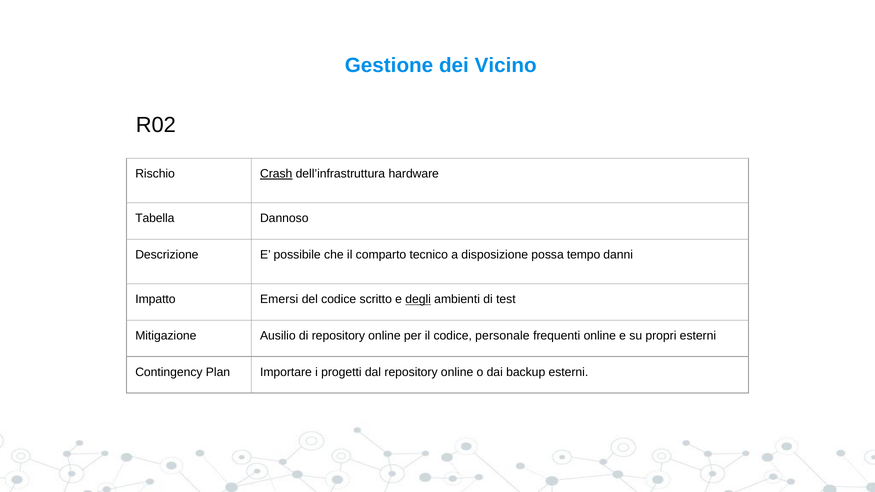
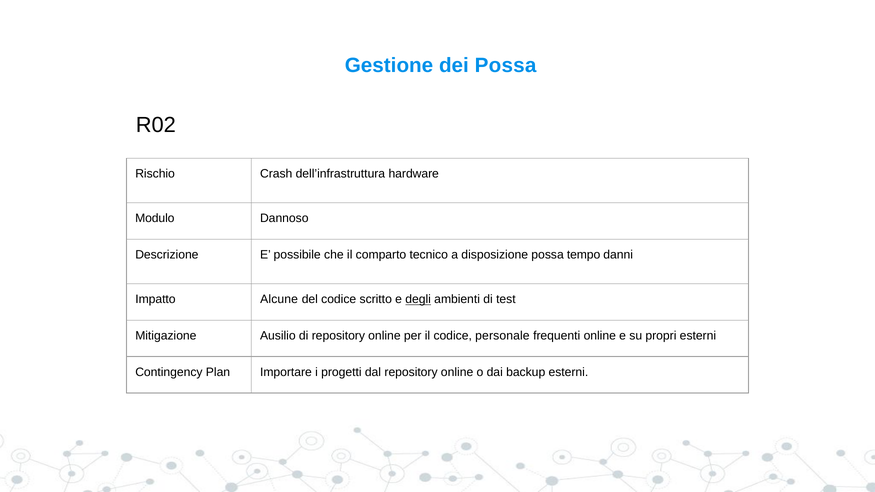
dei Vicino: Vicino -> Possa (506, 65)
Crash underline: present -> none (276, 174)
Tabella: Tabella -> Modulo (155, 218)
Emersi: Emersi -> Alcune (279, 300)
